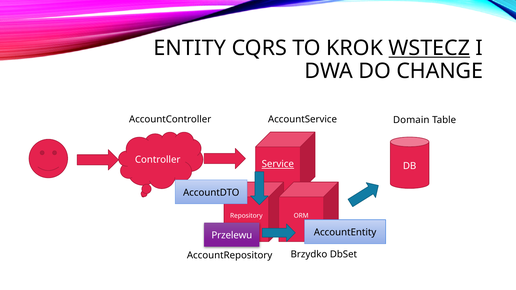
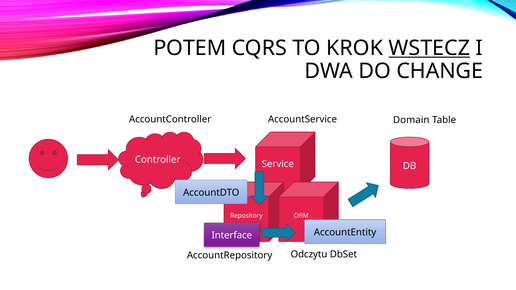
ENTITY: ENTITY -> POTEM (190, 48)
Service underline: present -> none (278, 164)
Przelewu: Przelewu -> Interface (232, 236)
Brzydko: Brzydko -> Odczytu (309, 255)
